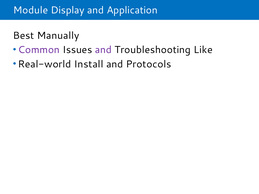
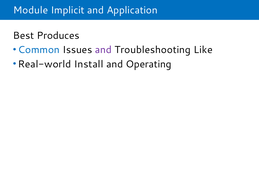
Display: Display -> Implicit (68, 10)
Manually: Manually -> Produces (58, 36)
Common colour: purple -> blue (39, 50)
Protocols: Protocols -> Operating (149, 64)
